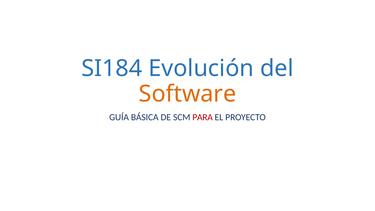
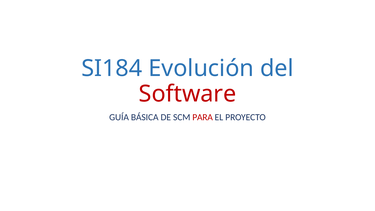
Software colour: orange -> red (188, 94)
